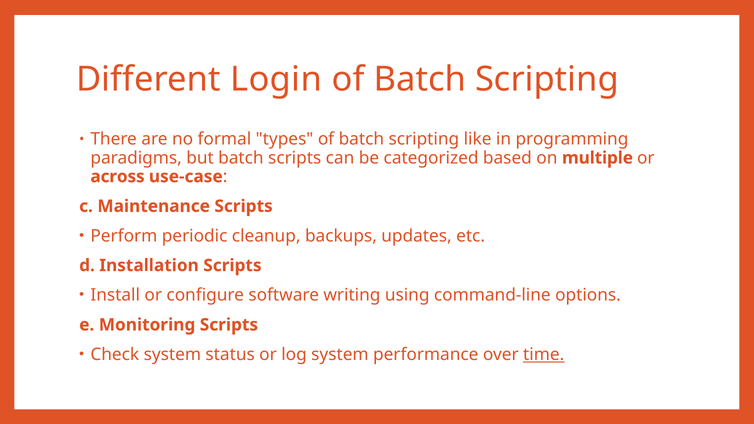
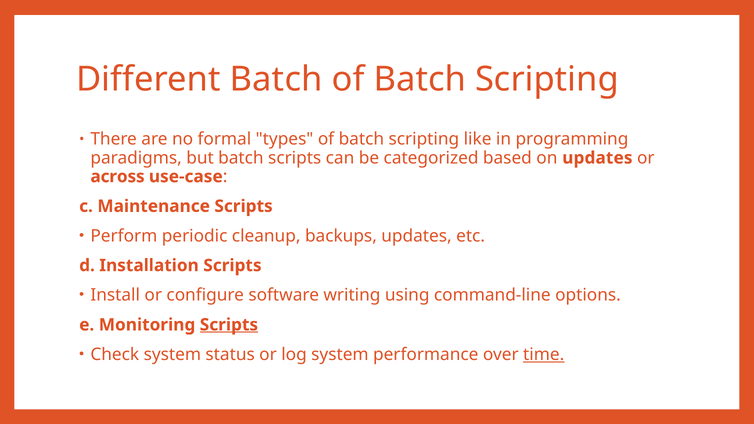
Different Login: Login -> Batch (276, 79)
on multiple: multiple -> updates (597, 158)
Scripts underline: none -> present (229, 325)
